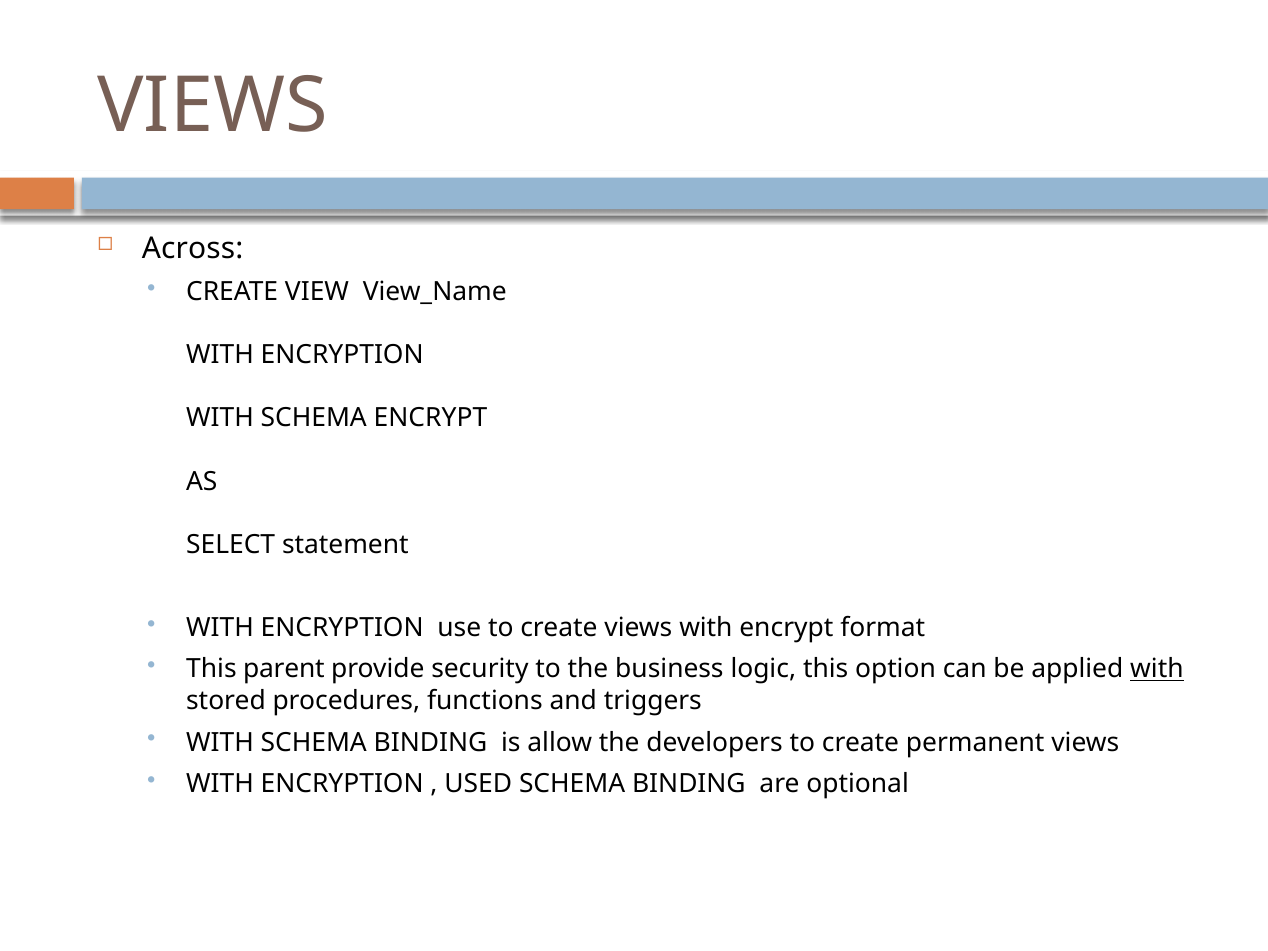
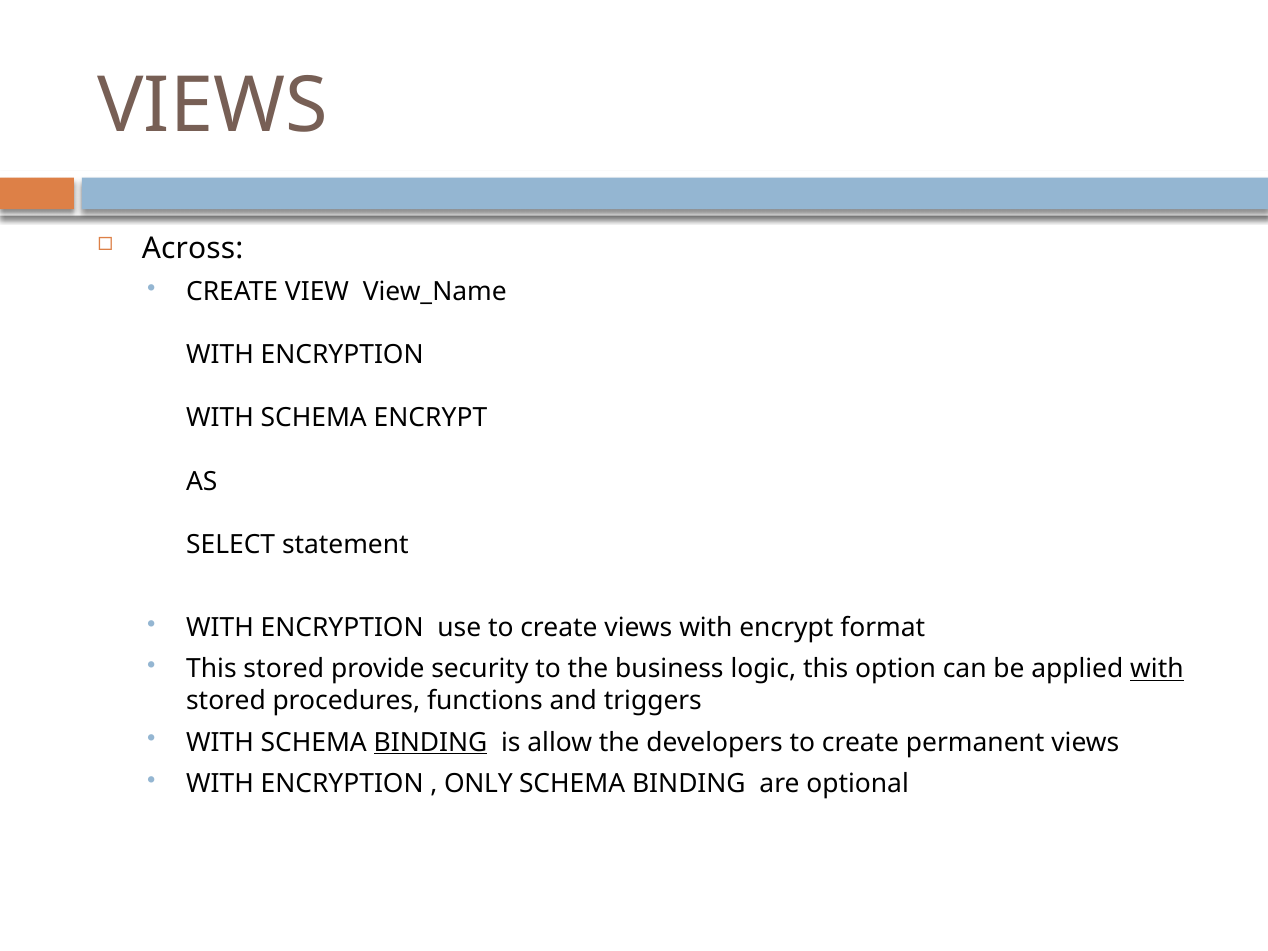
This parent: parent -> stored (284, 669)
BINDING underline: none -> present (431, 742)
USED: USED -> ONLY (478, 784)
